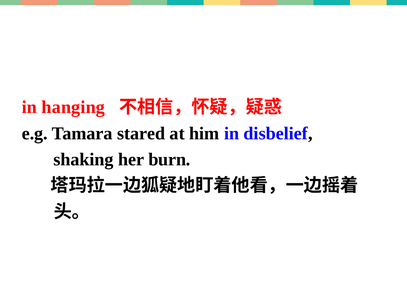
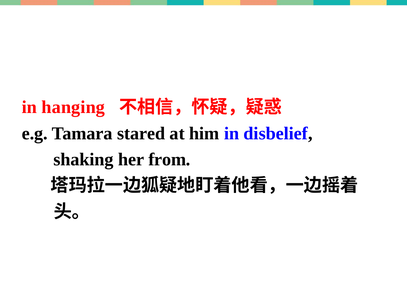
burn: burn -> from (169, 159)
